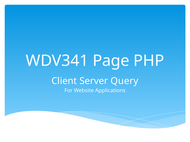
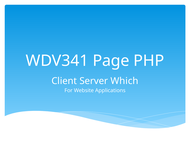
Query: Query -> Which (124, 81)
